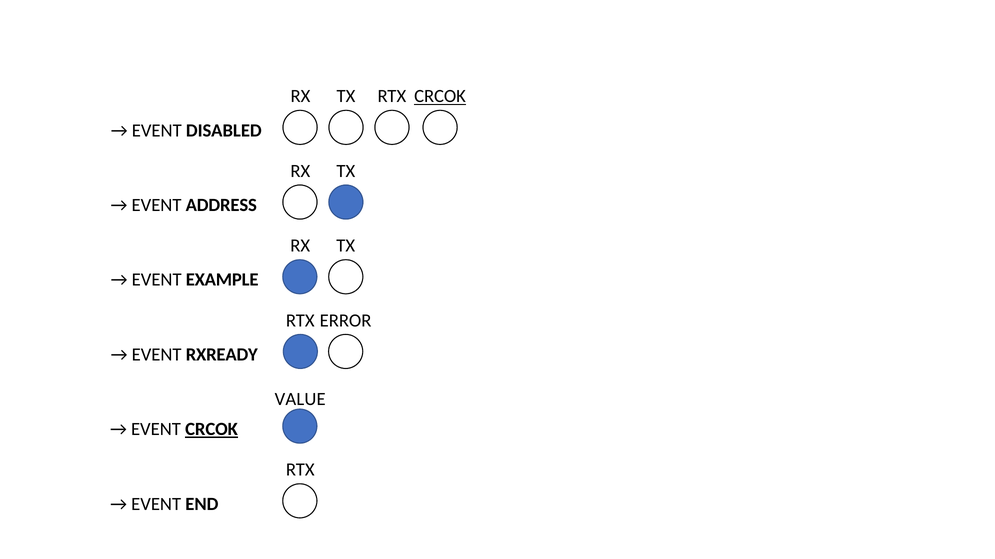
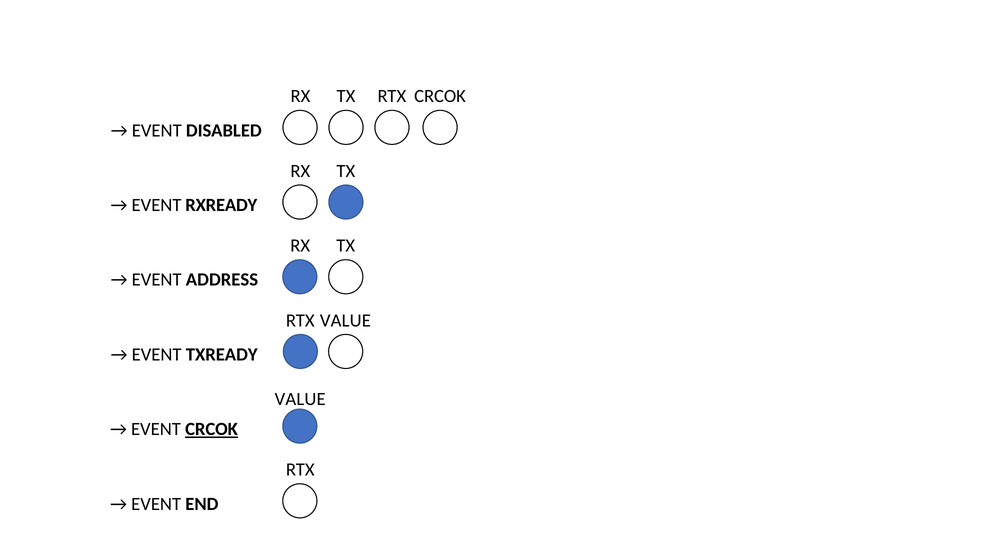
CRCOK underline: present -> none (440, 96)
ADDRESS: ADDRESS -> RXREADY (221, 205)
EXAMPLE: EXAMPLE -> ADDRESS (222, 280)
RTX ERROR: ERROR -> VALUE (345, 321)
RXREADY: RXREADY -> TXREADY (222, 355)
